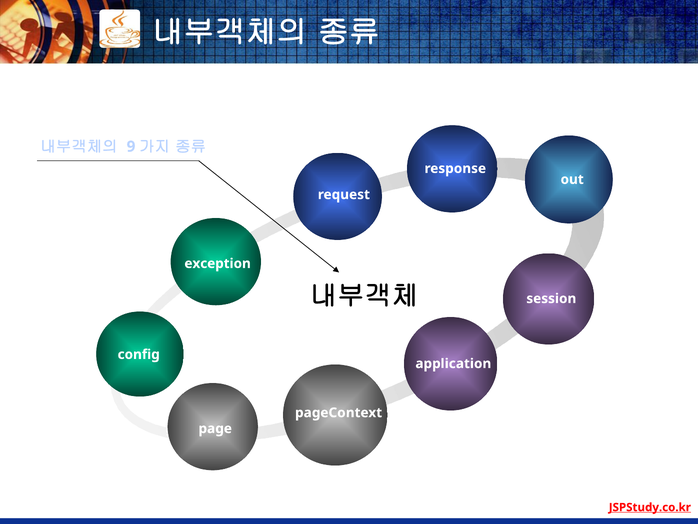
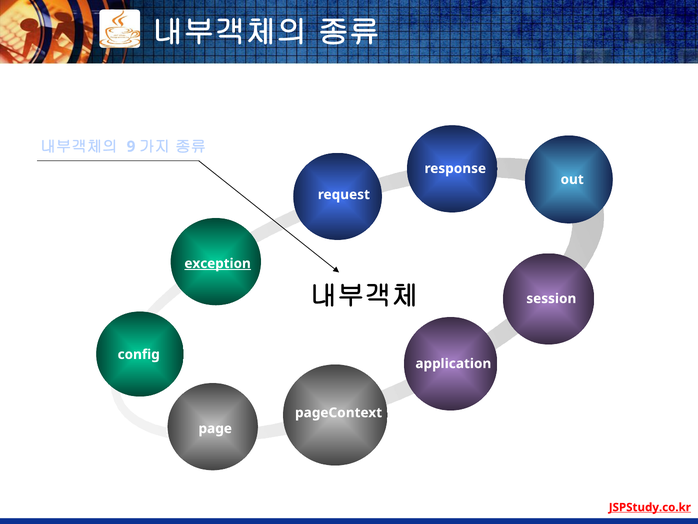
exception underline: none -> present (218, 263)
